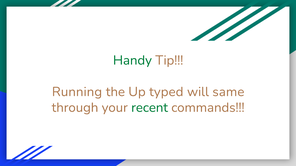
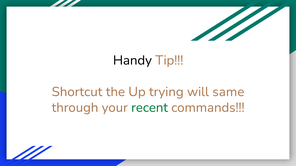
Handy colour: green -> black (132, 60)
Running: Running -> Shortcut (77, 92)
typed: typed -> trying (166, 92)
